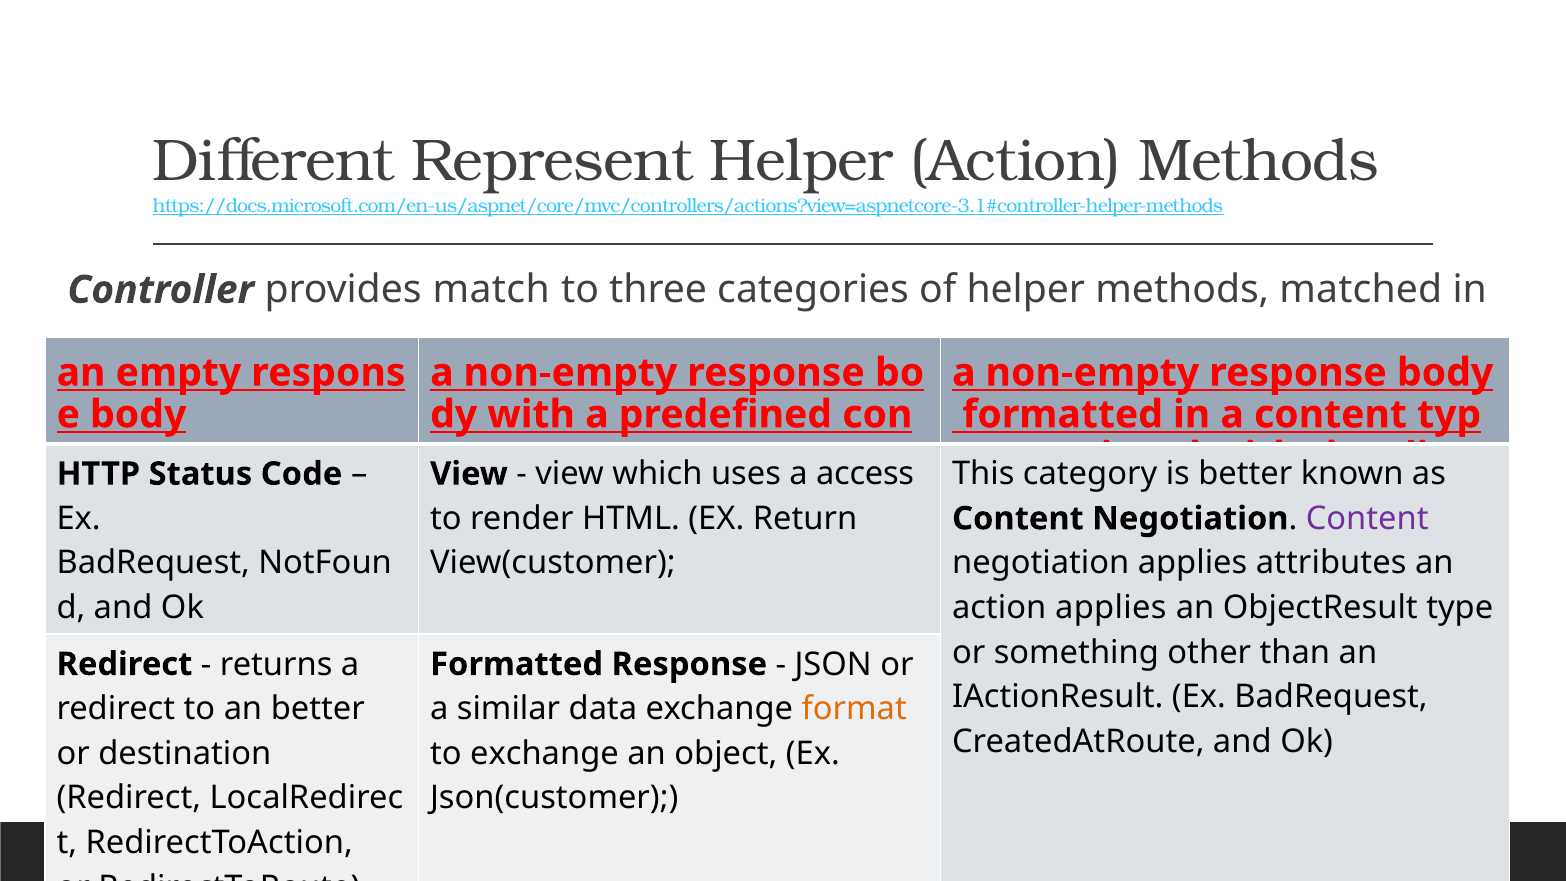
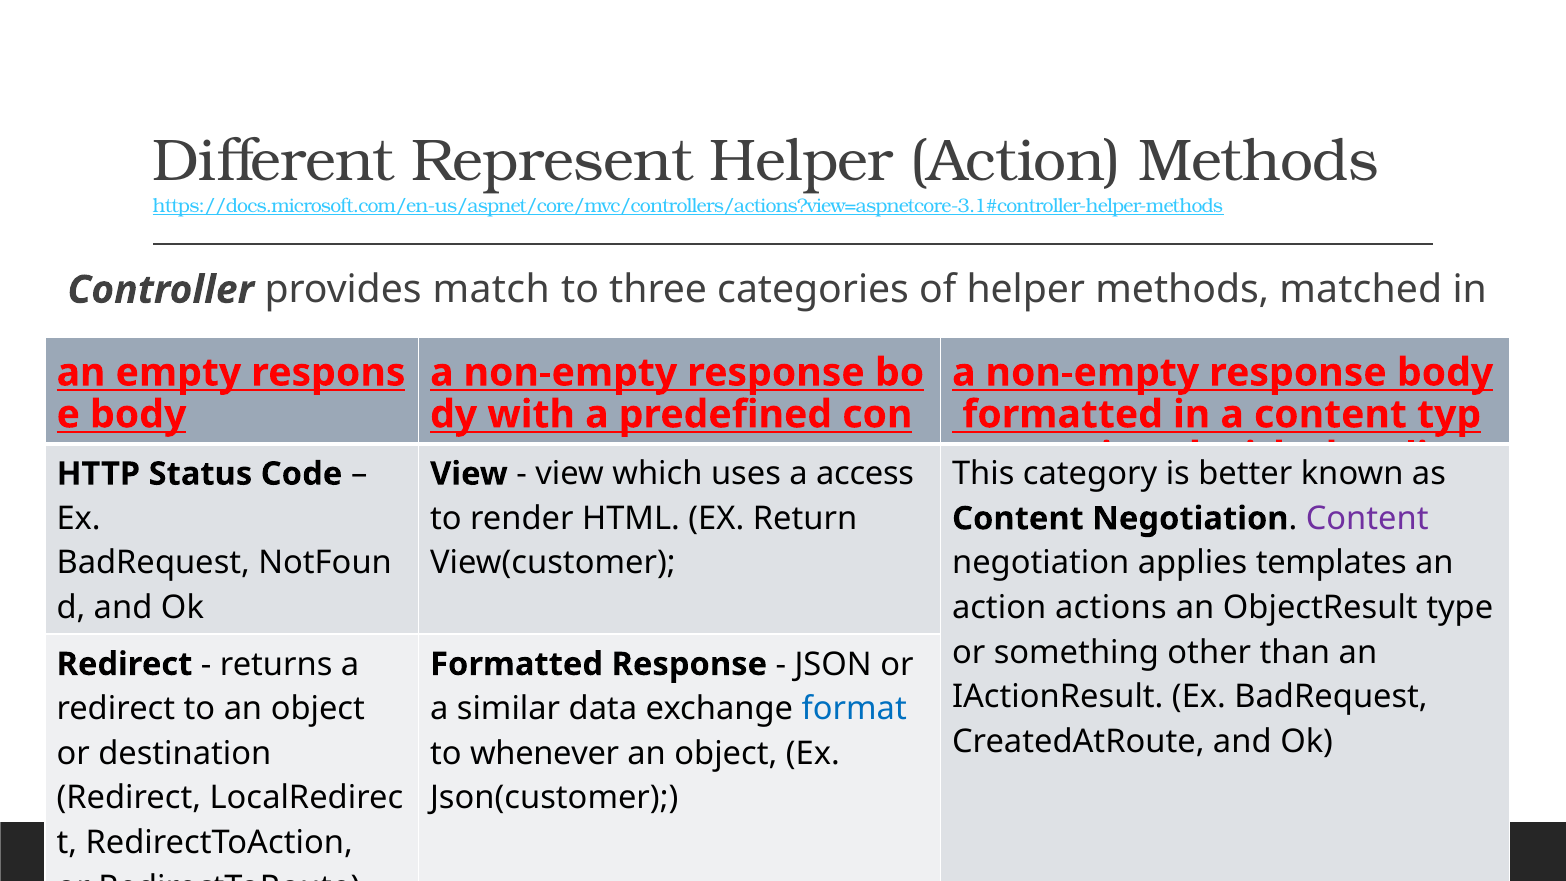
attributes: attributes -> templates (1331, 563)
action applies: applies -> actions (1111, 608)
to an better: better -> object (318, 709)
format colour: orange -> blue (854, 709)
to exchange: exchange -> whenever (545, 753)
